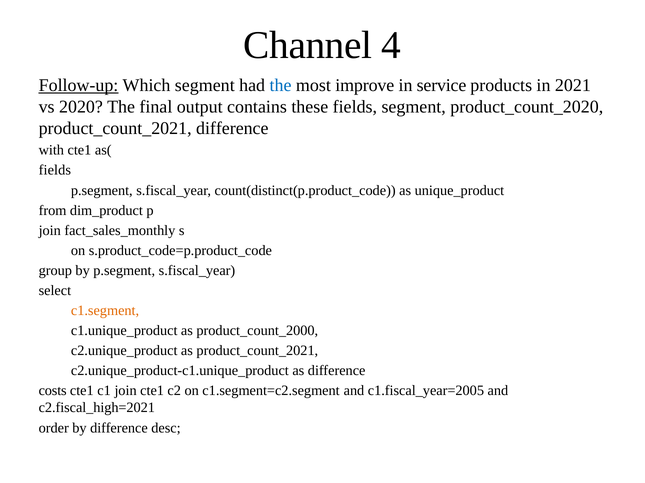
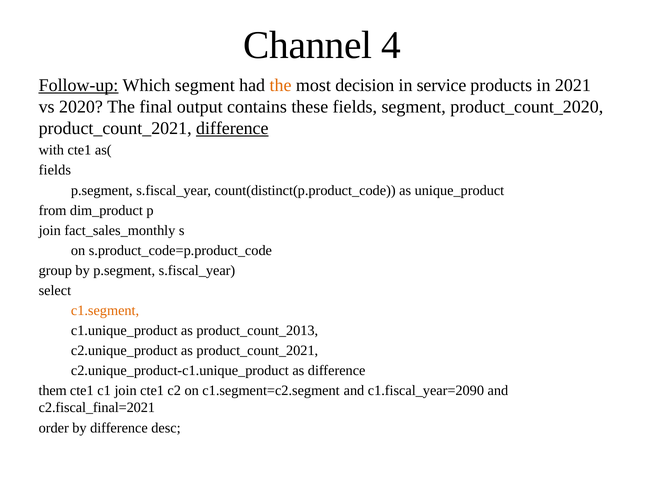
the colour: blue -> orange (281, 86)
improve: improve -> decision (365, 86)
difference underline: none -> present (232, 129)
product_count_2000: product_count_2000 -> product_count_2013 (257, 331)
costs: costs -> them (53, 391)
c1.fiscal_year=2005: c1.fiscal_year=2005 -> c1.fiscal_year=2090 (426, 391)
c2.fiscal_high=2021: c2.fiscal_high=2021 -> c2.fiscal_final=2021 (97, 408)
